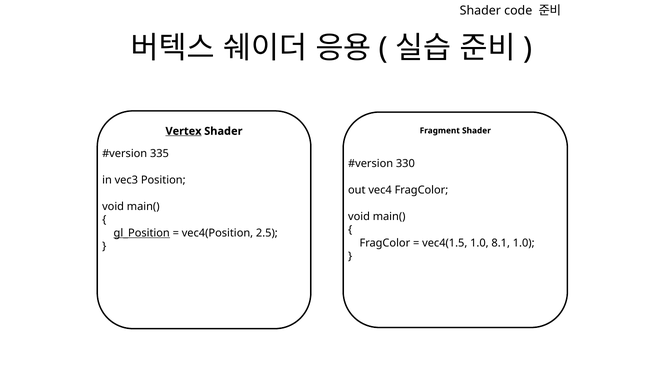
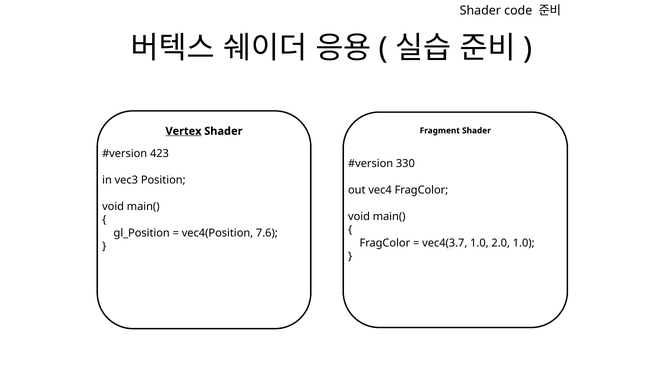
335: 335 -> 423 (159, 153)
gl_Position underline: present -> none (142, 233)
2.5: 2.5 -> 7.6 (267, 233)
vec4(1.5: vec4(1.5 -> vec4(3.7 (445, 243)
8.1: 8.1 -> 2.0 (501, 243)
